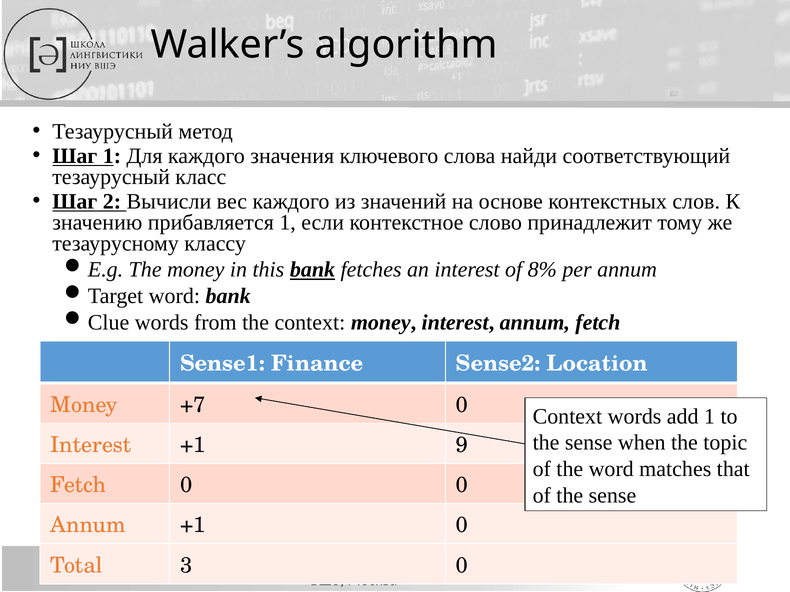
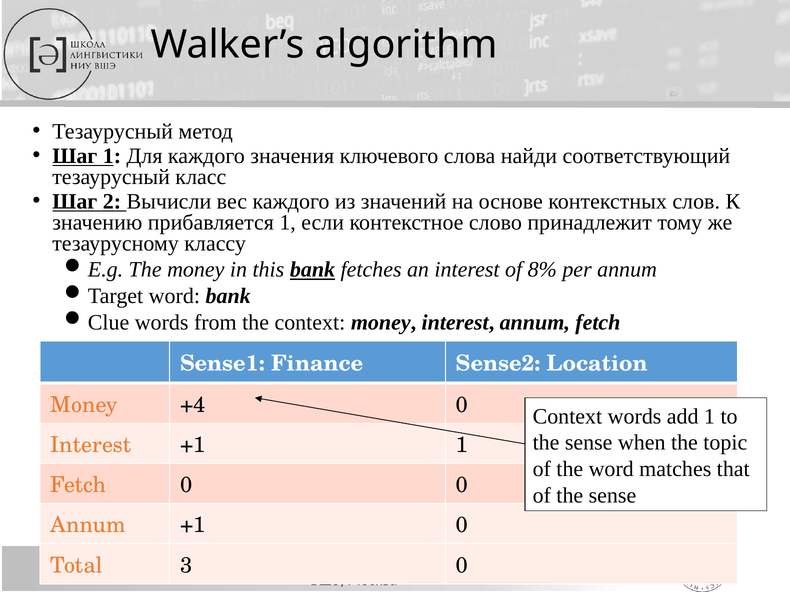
+7: +7 -> +4 (193, 405)
+1 9: 9 -> 1 (462, 445)
